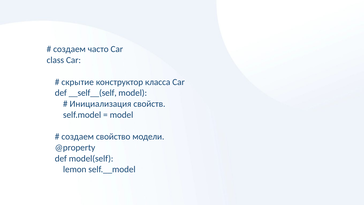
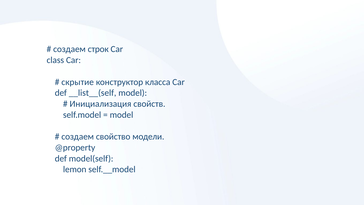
часто: часто -> строк (98, 49)
__self__(self: __self__(self -> __list__(self (93, 93)
